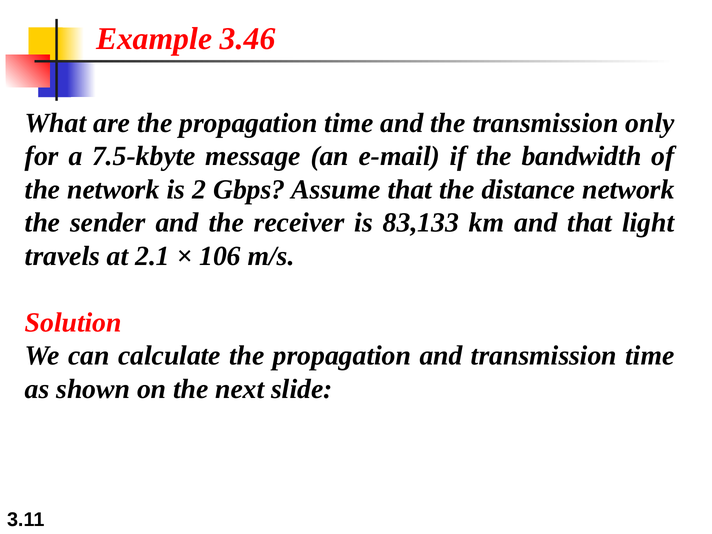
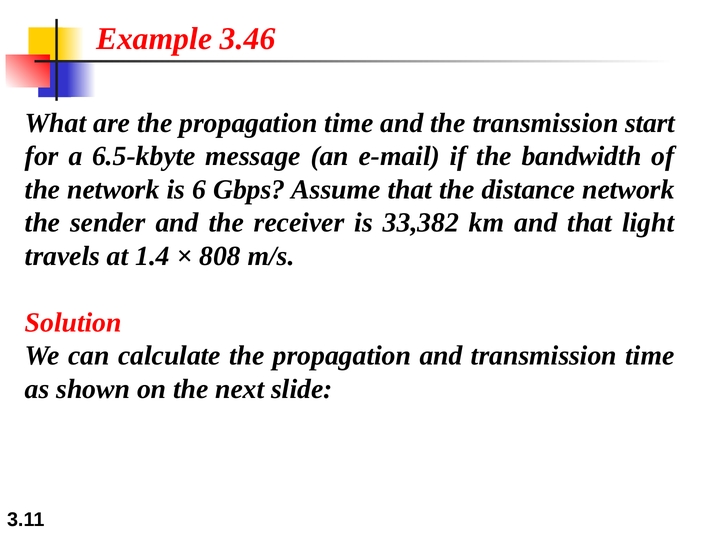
only: only -> start (650, 123)
7.5-kbyte: 7.5-kbyte -> 6.5-kbyte (144, 156)
2: 2 -> 6 (199, 189)
83,133: 83,133 -> 33,382 (421, 223)
2.1: 2.1 -> 1.4 (153, 256)
106: 106 -> 808 (220, 256)
